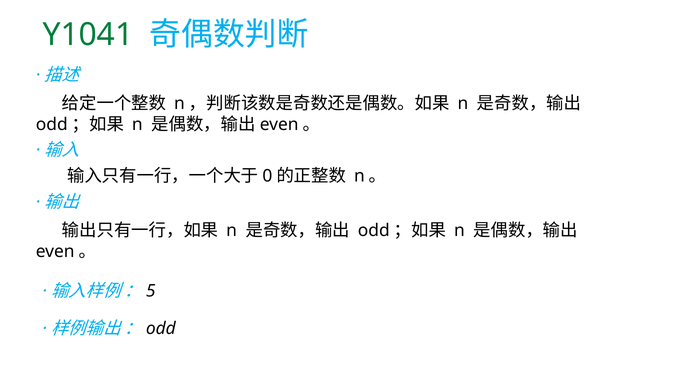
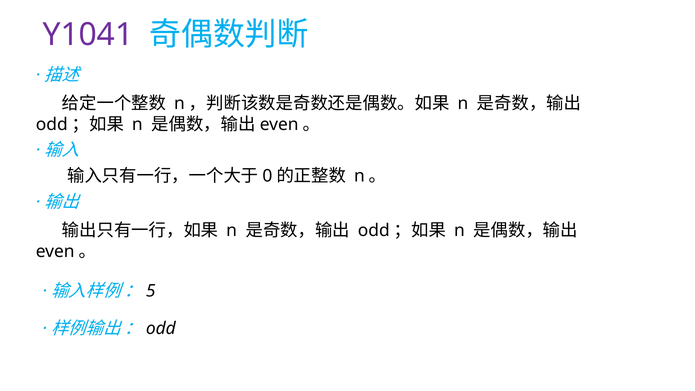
Y1041 colour: green -> purple (88, 35)
